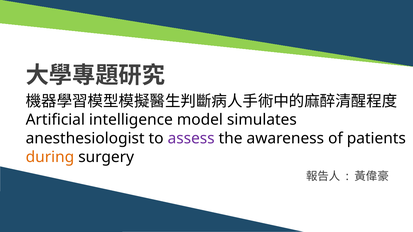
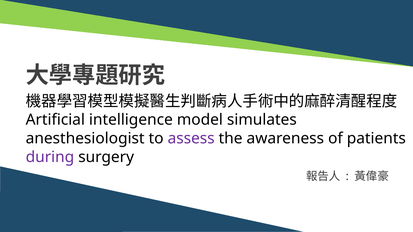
during colour: orange -> purple (50, 157)
